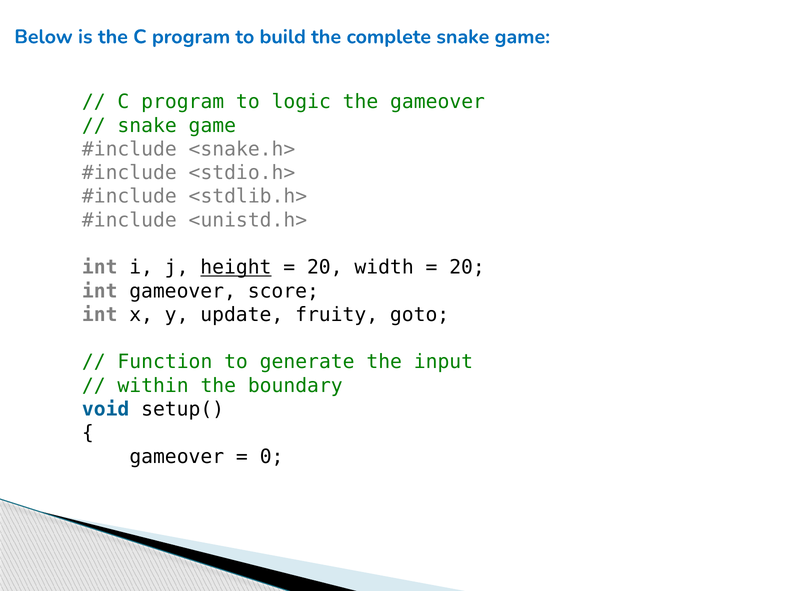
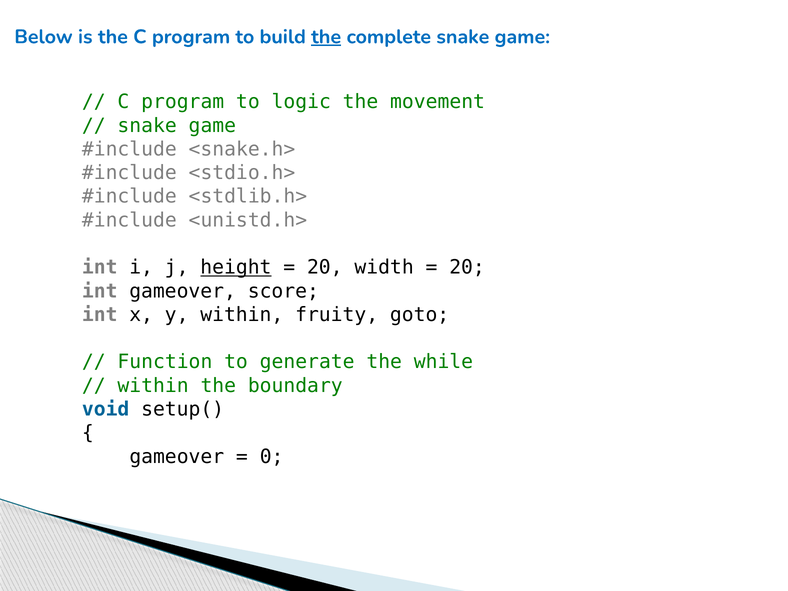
the underline: none -> present (326, 37)
the gameover: gameover -> movement (438, 102)
y update: update -> within (242, 315)
input: input -> while (443, 362)
